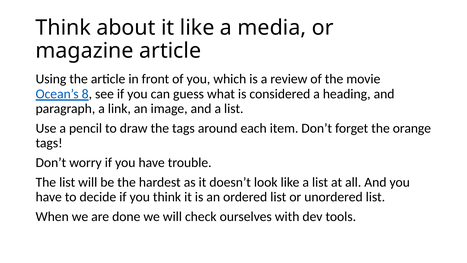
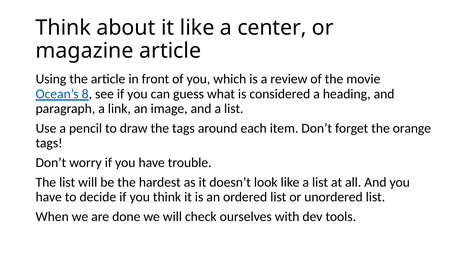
media: media -> center (272, 28)
